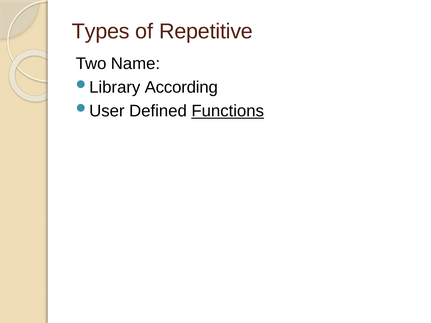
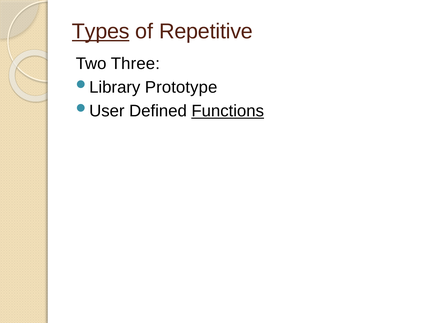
Types underline: none -> present (101, 31)
Name: Name -> Three (135, 64)
According: According -> Prototype (181, 87)
